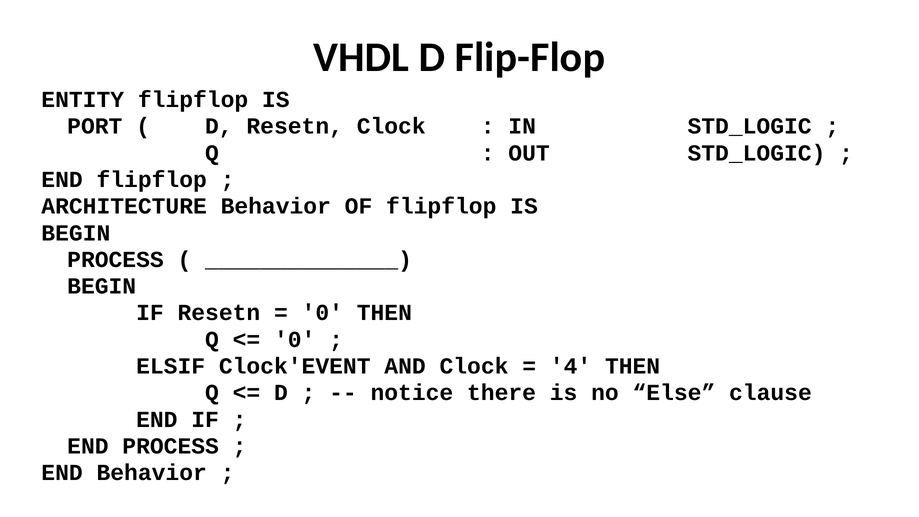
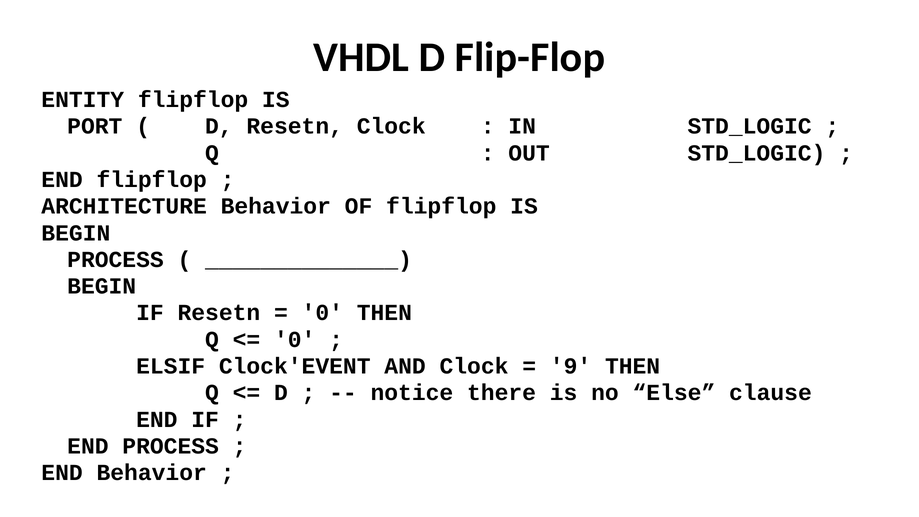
4: 4 -> 9 (571, 366)
